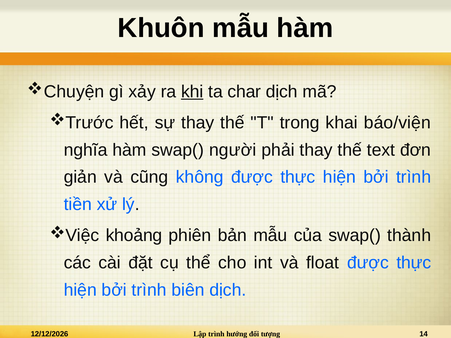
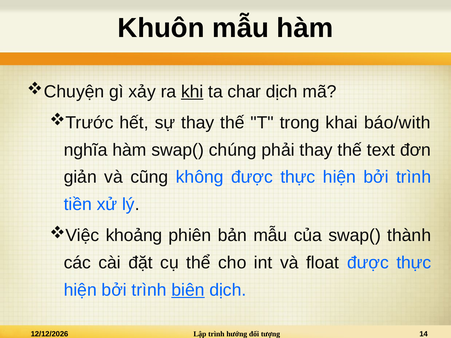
báo/viện: báo/viện -> báo/with (397, 123)
người: người -> chúng (233, 150)
biên underline: none -> present (188, 290)
